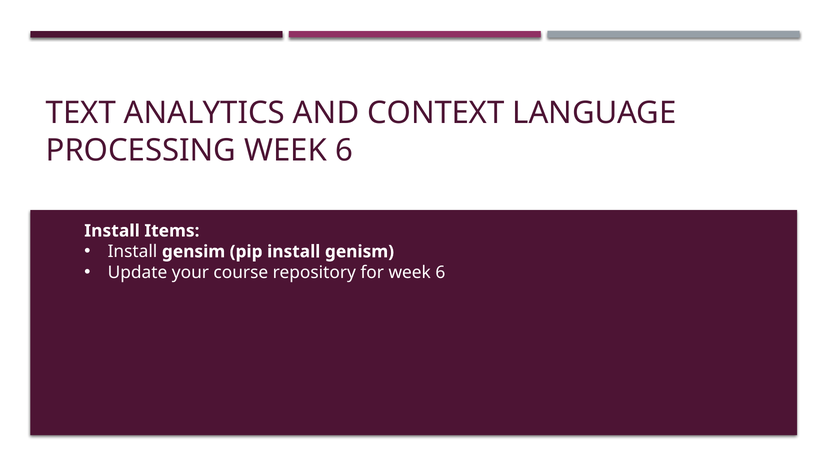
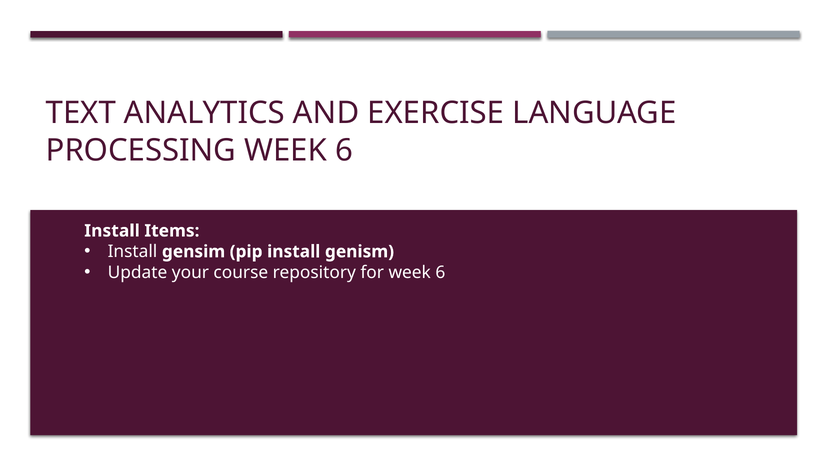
CONTEXT: CONTEXT -> EXERCISE (436, 113)
